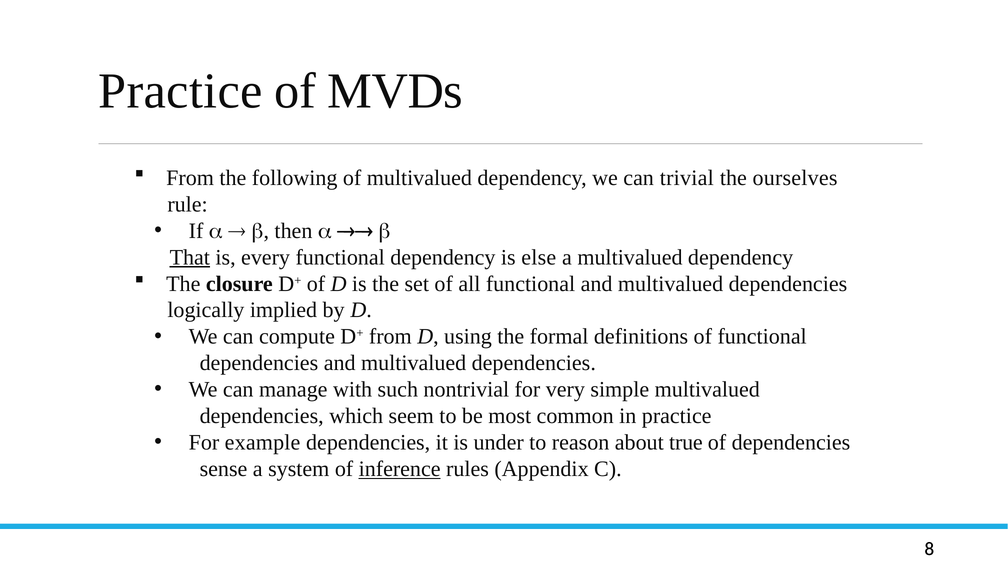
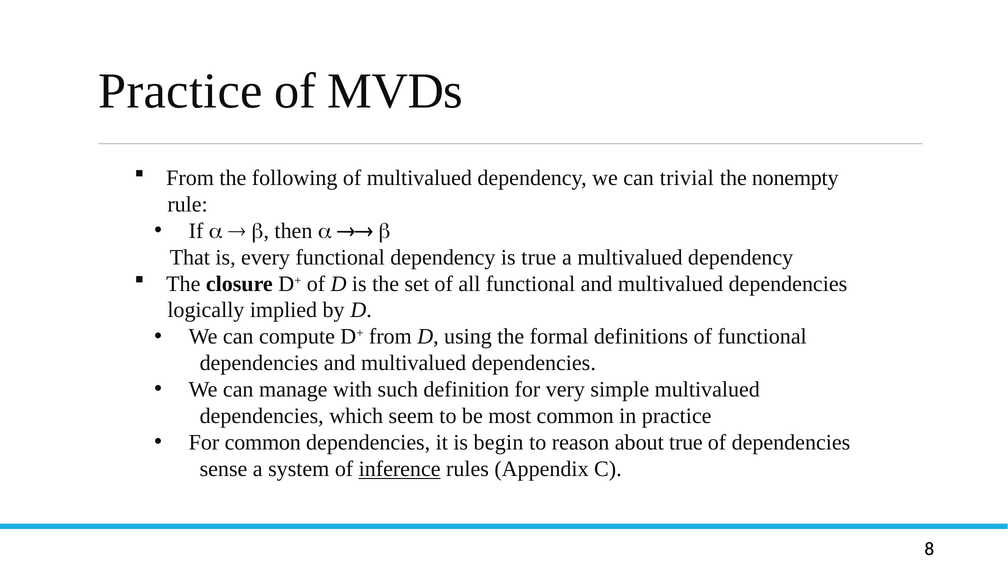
ourselves: ourselves -> nonempty (795, 178)
That underline: present -> none (190, 257)
is else: else -> true (539, 257)
nontrivial: nontrivial -> definition (466, 390)
For example: example -> common (263, 442)
under: under -> begin (499, 442)
